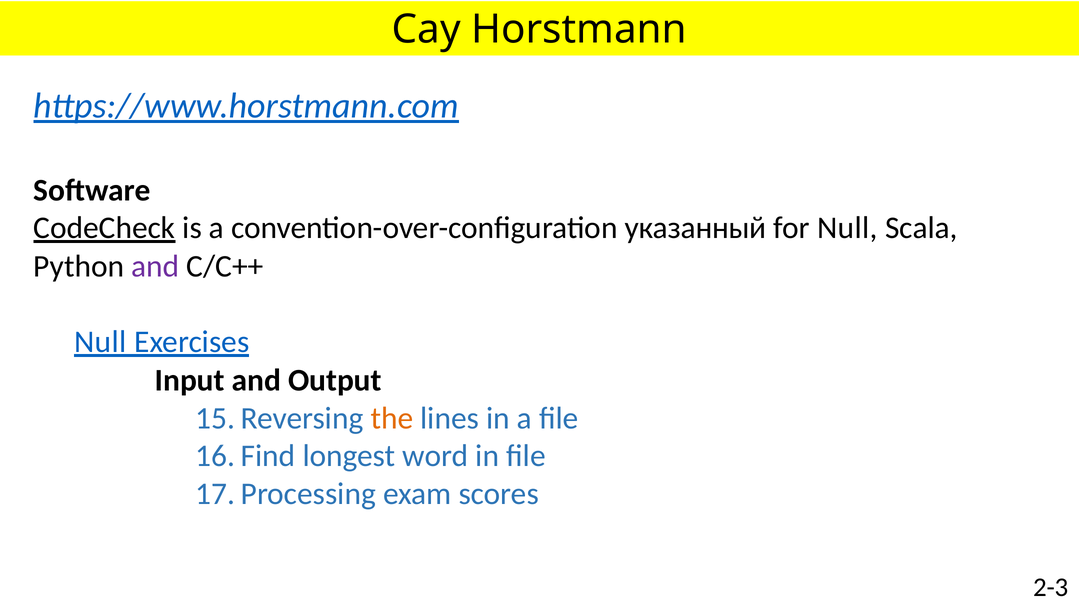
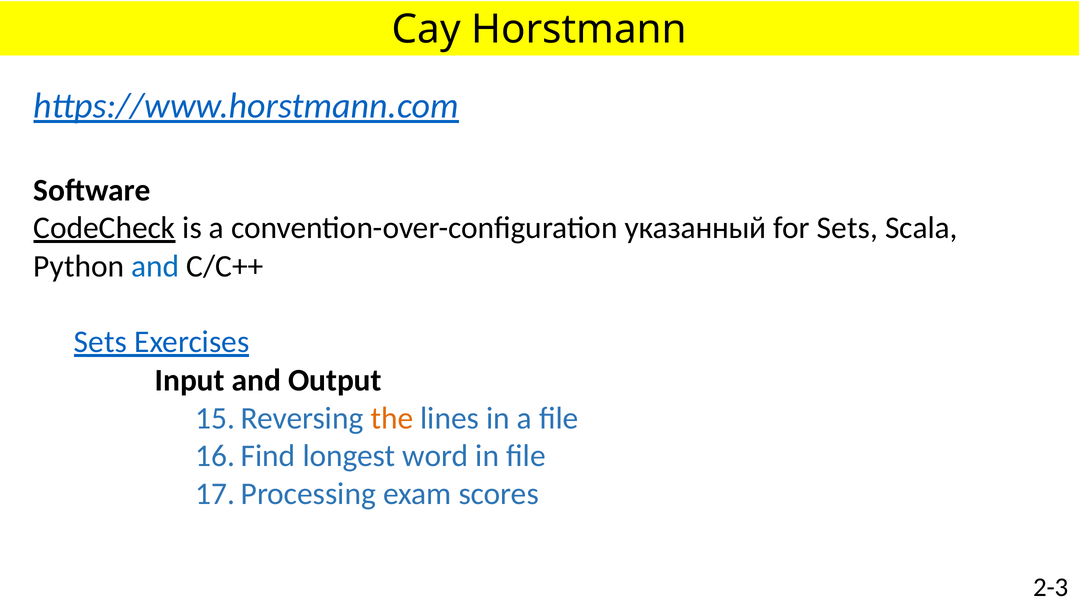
for Null: Null -> Sets (847, 228)
and colour: purple -> blue (155, 266)
Null: Null -> Sets (101, 342)
